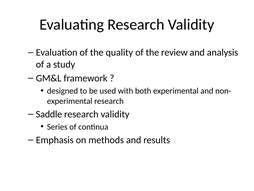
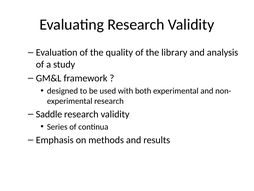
review: review -> library (174, 52)
